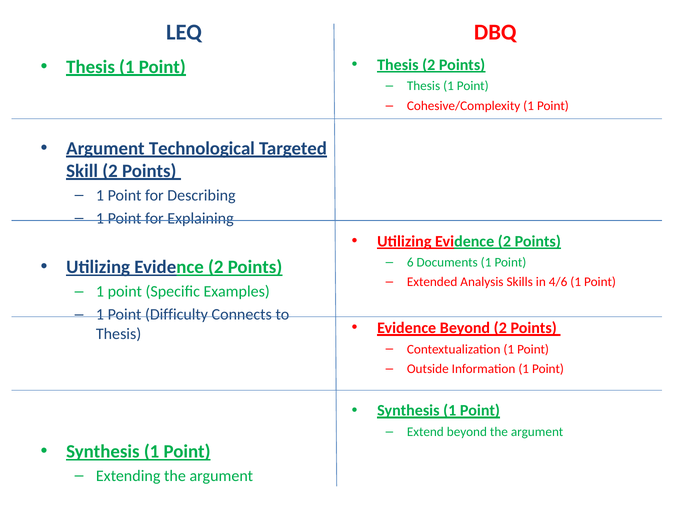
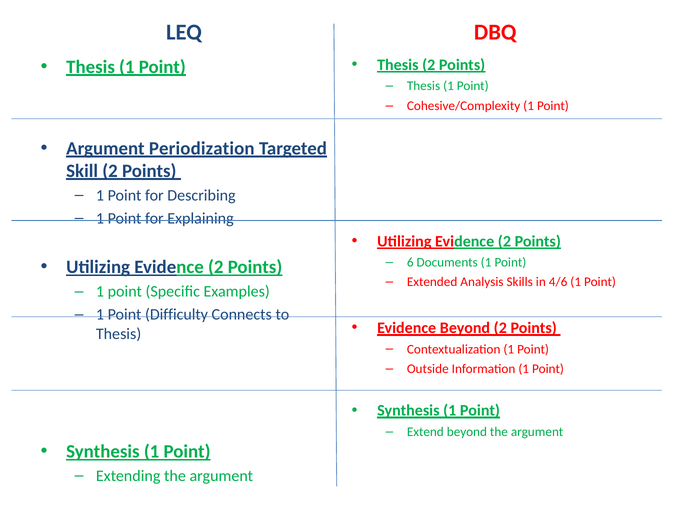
Technological: Technological -> Periodization (202, 148)
